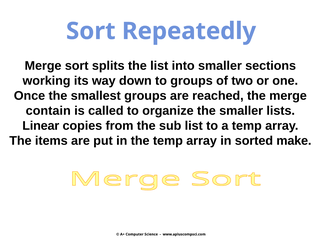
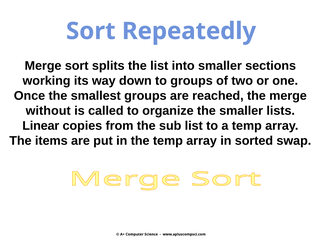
contain: contain -> without (48, 111)
make: make -> swap (294, 141)
